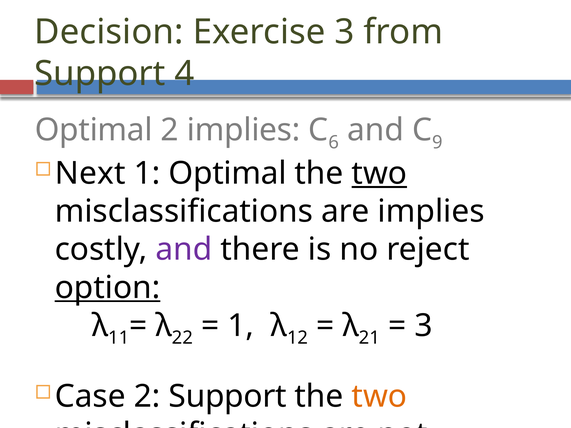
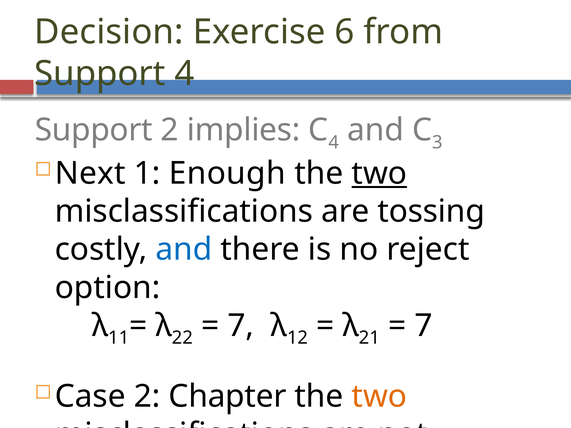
Exercise 3: 3 -> 6 (344, 32)
Optimal: Optimal -> Support (94, 130)
6: 6 -> 4 (334, 143)
9: 9 -> 3 (438, 143)
1 Optimal: Optimal -> Enough (227, 174)
are implies: implies -> tossing (431, 212)
and colour: purple -> blue (184, 250)
option underline: present -> none (108, 288)
1: 1 -> 7 (241, 326)
3: 3 -> 7 (423, 326)
2 Support: Support -> Chapter (228, 397)
